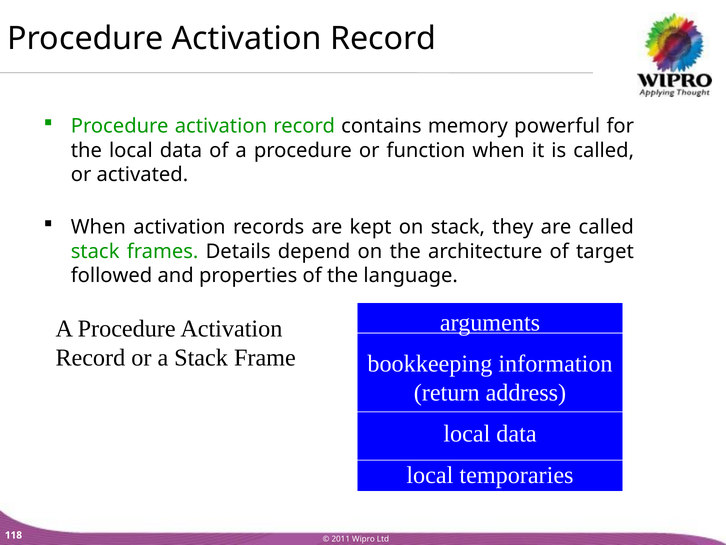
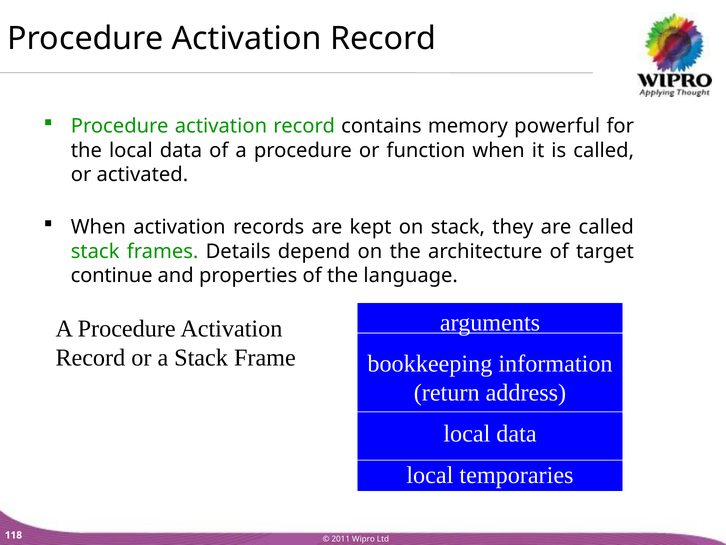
followed: followed -> continue (112, 275)
